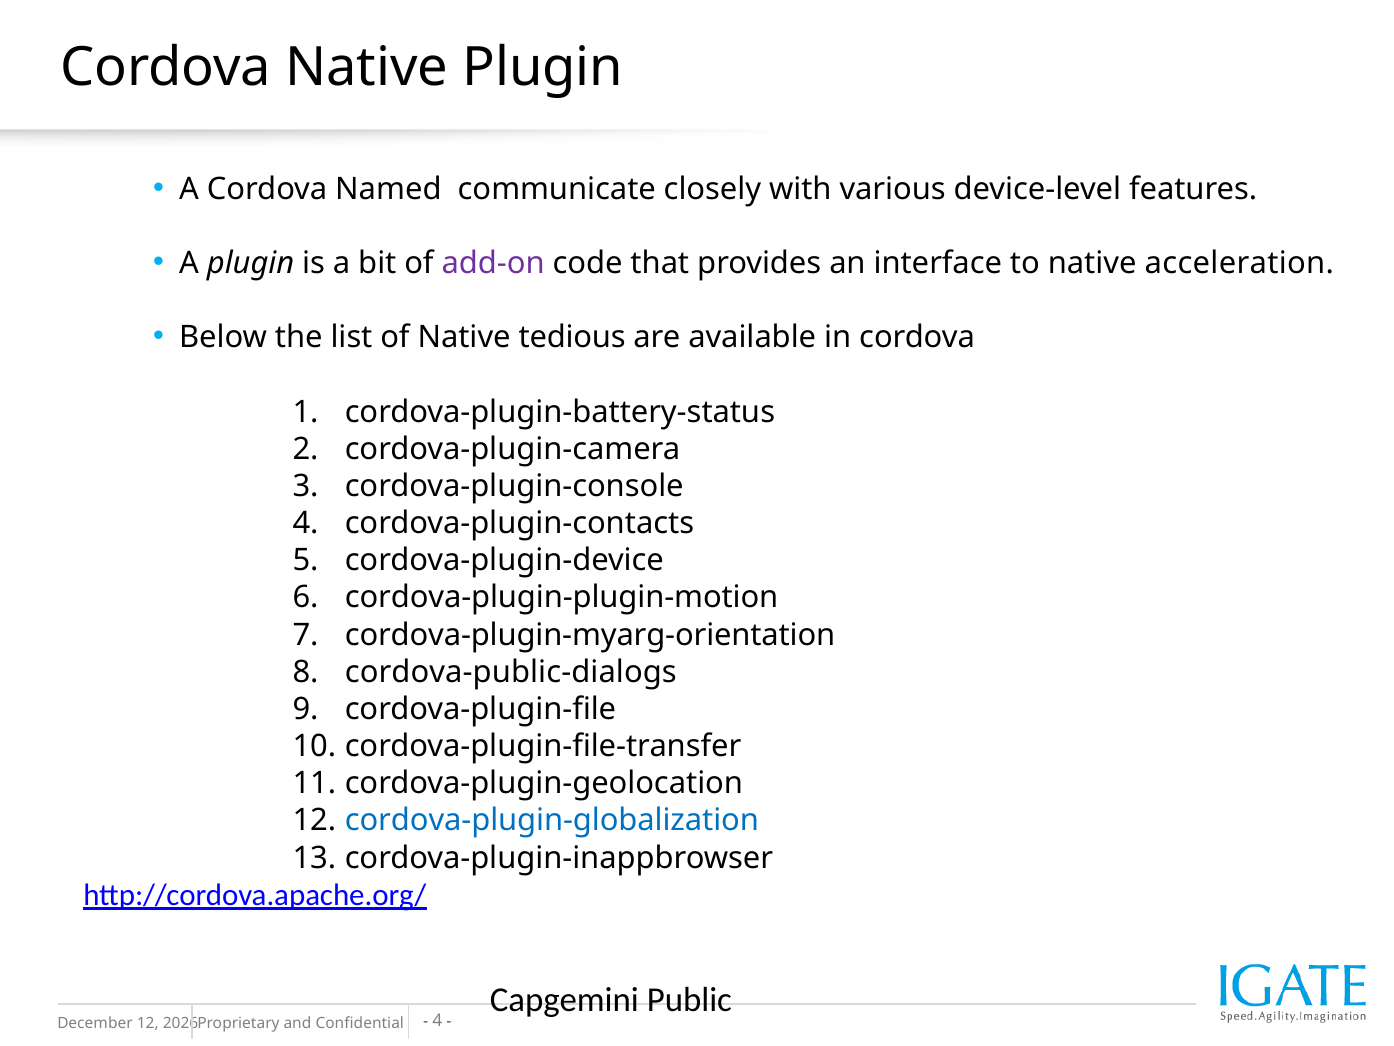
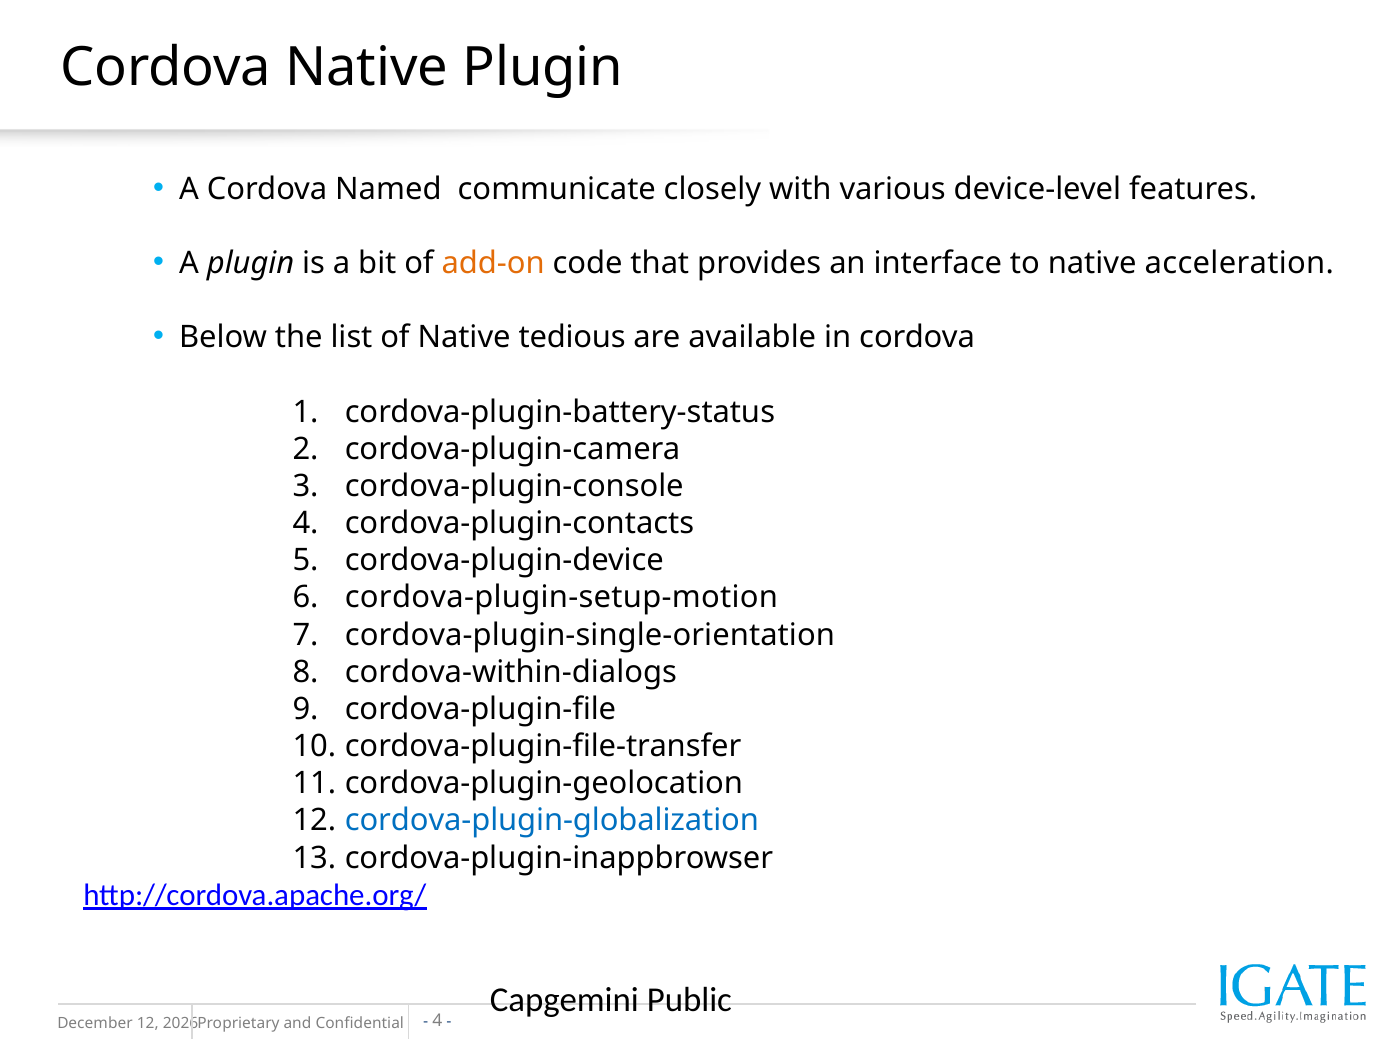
add-on colour: purple -> orange (493, 263)
cordova-plugin-plugin-motion: cordova-plugin-plugin-motion -> cordova-plugin-setup-motion (561, 597)
cordova-plugin-myarg-orientation: cordova-plugin-myarg-orientation -> cordova-plugin-single-orientation (590, 635)
cordova-public-dialogs: cordova-public-dialogs -> cordova-within-dialogs (511, 672)
